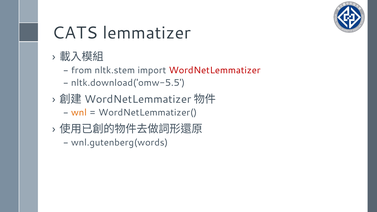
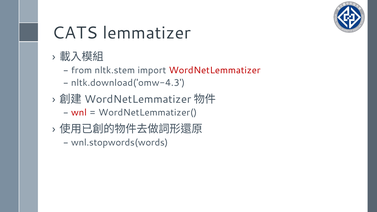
nltk.download('omw-5.5: nltk.download('omw-5.5 -> nltk.download('omw-4.3 (128, 83)
wnl colour: orange -> red (79, 113)
wnl.gutenberg(words: wnl.gutenberg(words -> wnl.stopwords(words (120, 143)
